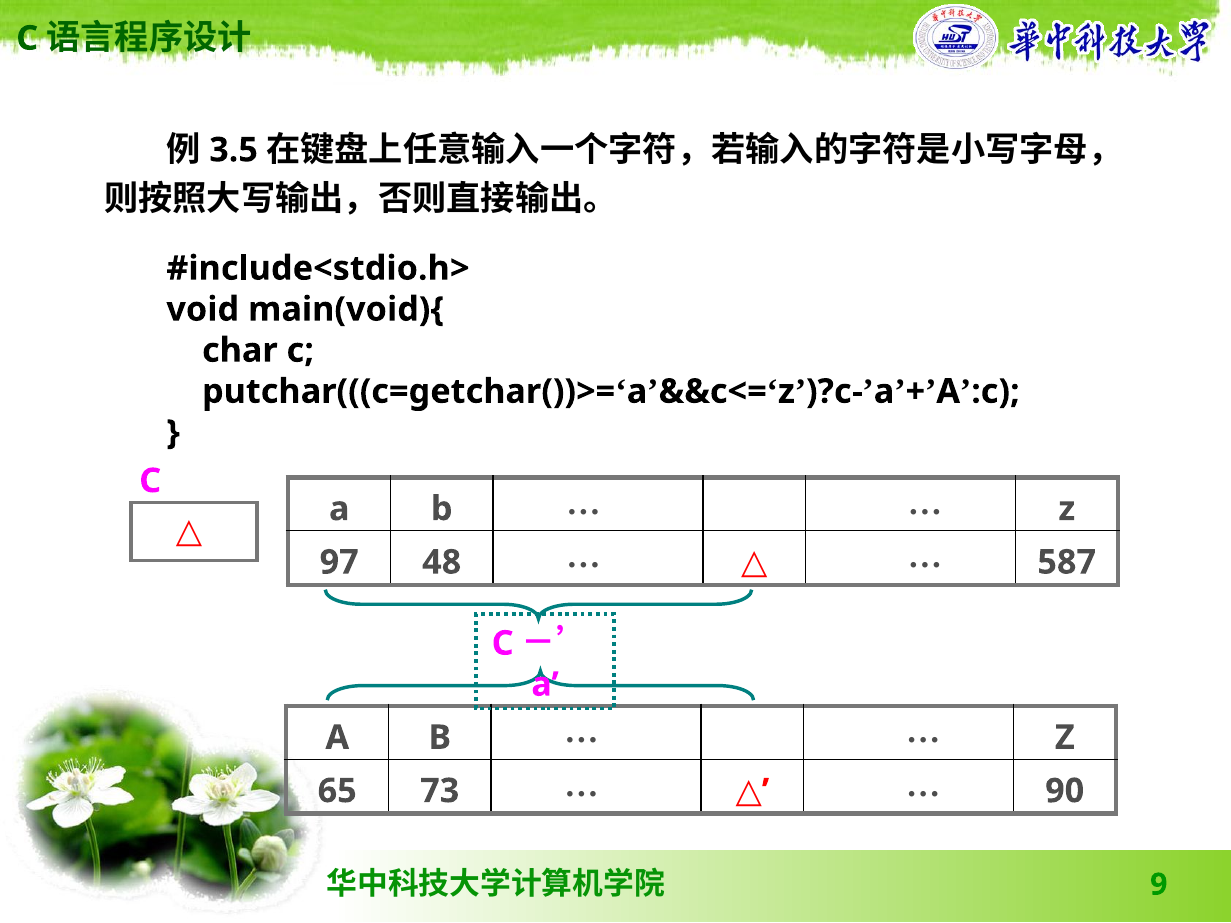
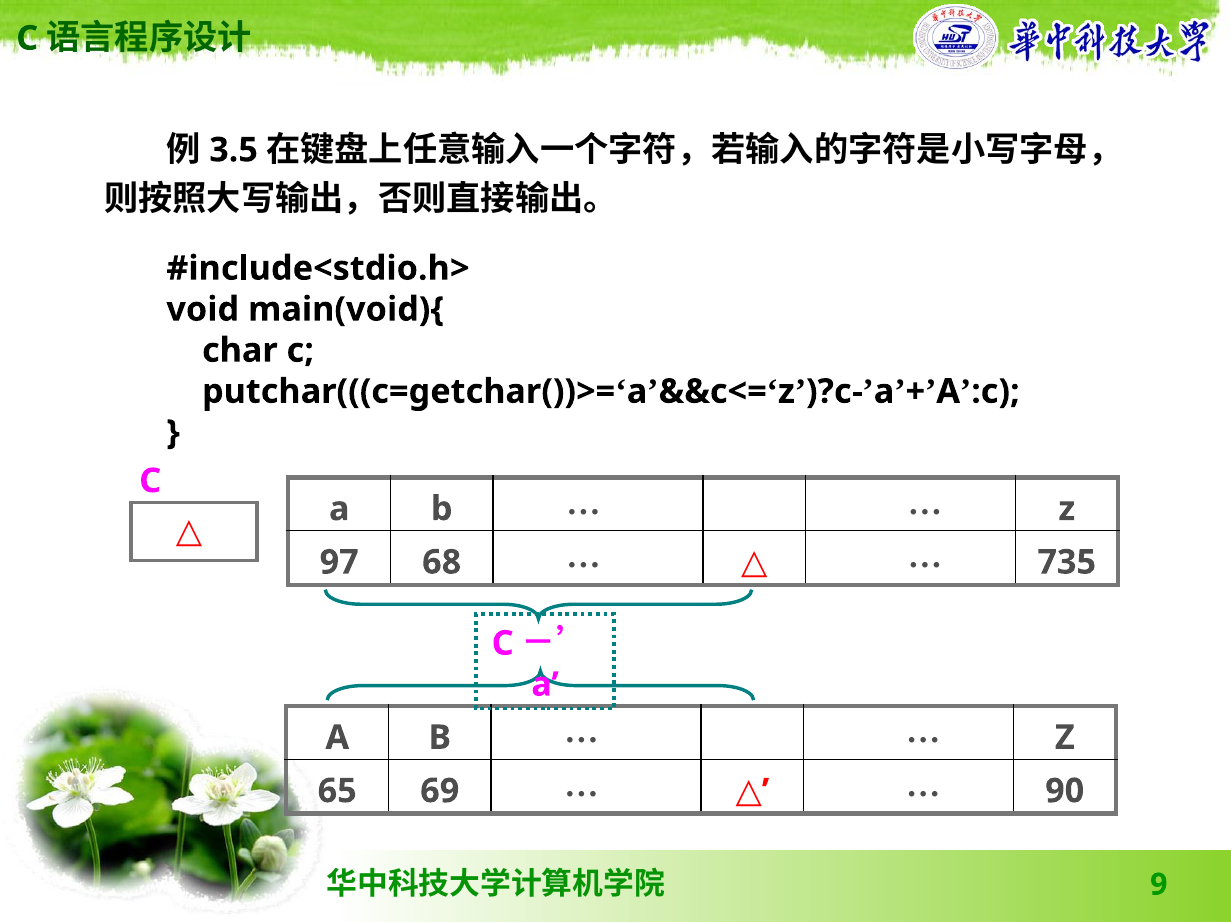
48: 48 -> 68 (442, 562)
587: 587 -> 735 (1067, 562)
73: 73 -> 69 (440, 791)
